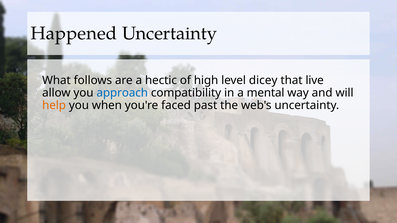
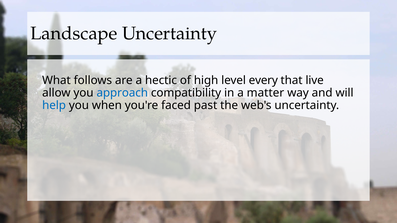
Happened: Happened -> Landscape (74, 33)
dicey: dicey -> every (263, 81)
mental: mental -> matter (265, 93)
help colour: orange -> blue (54, 106)
